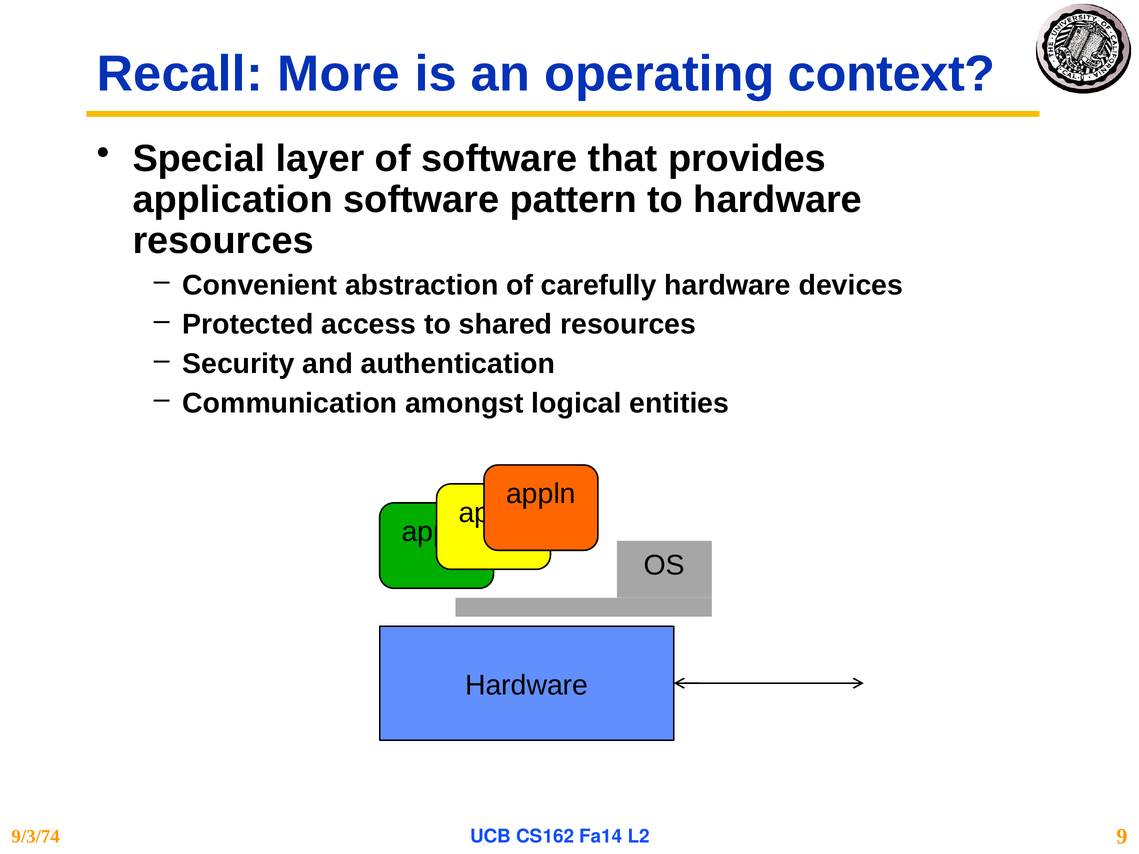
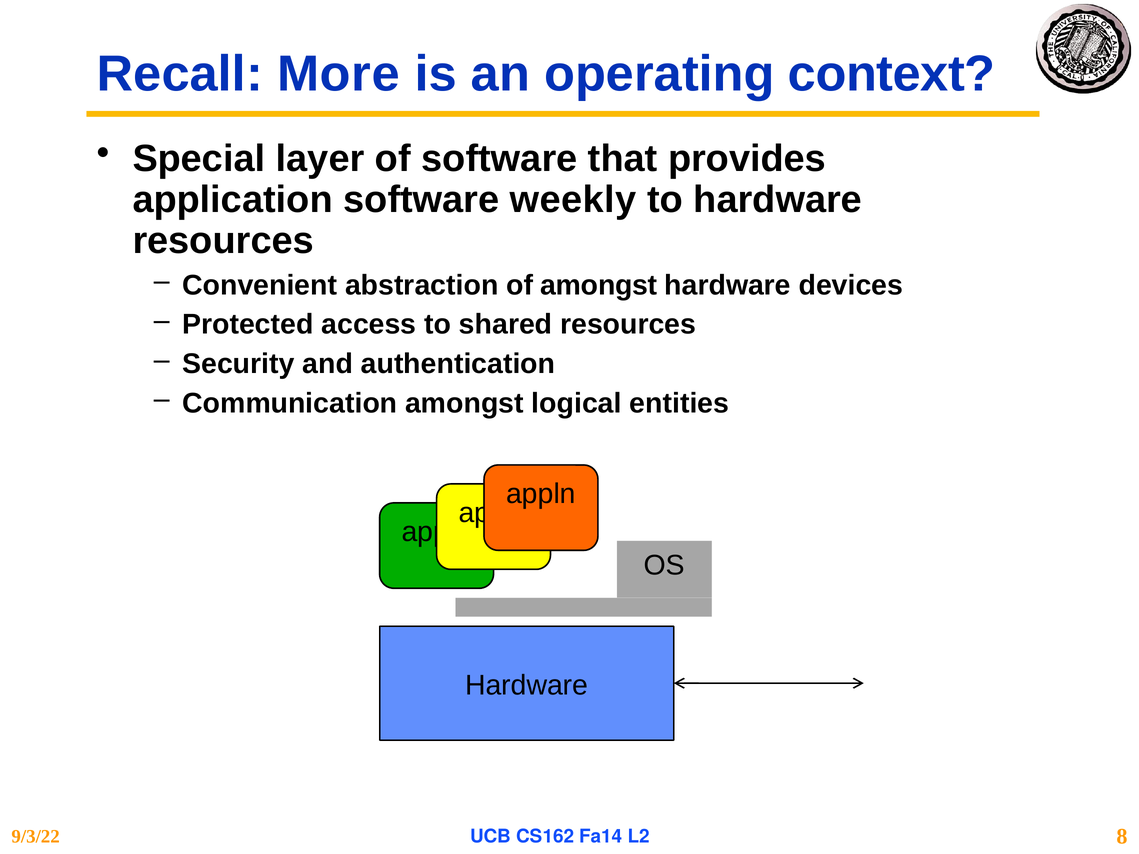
pattern: pattern -> weekly (573, 200)
of carefully: carefully -> amongst (599, 285)
9/3/74: 9/3/74 -> 9/3/22 (36, 837)
9: 9 -> 8 (1122, 837)
